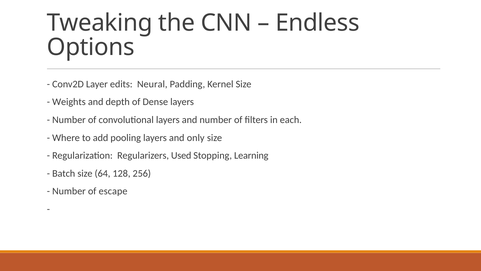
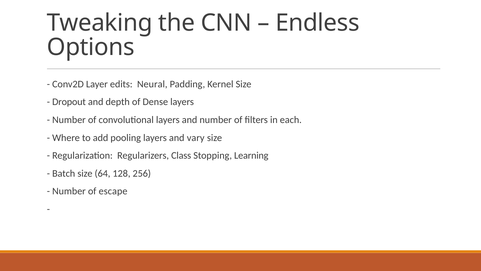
Weights: Weights -> Dropout (69, 102)
only: only -> vary (196, 137)
Used: Used -> Class (181, 155)
